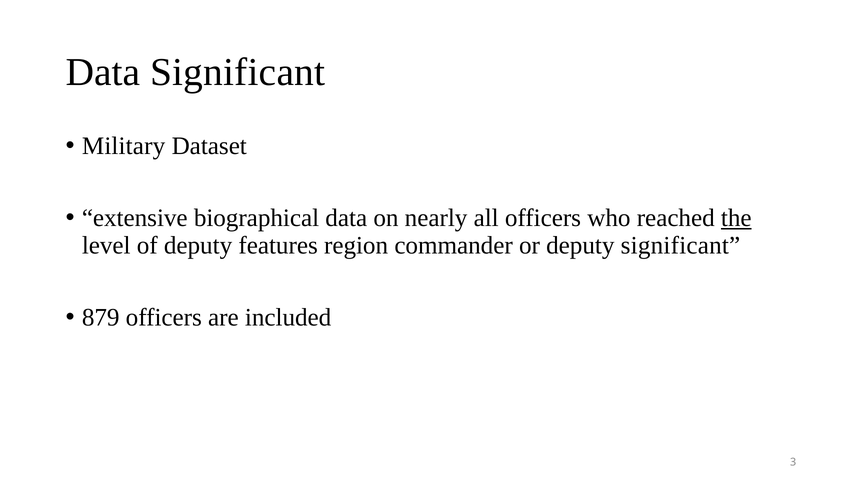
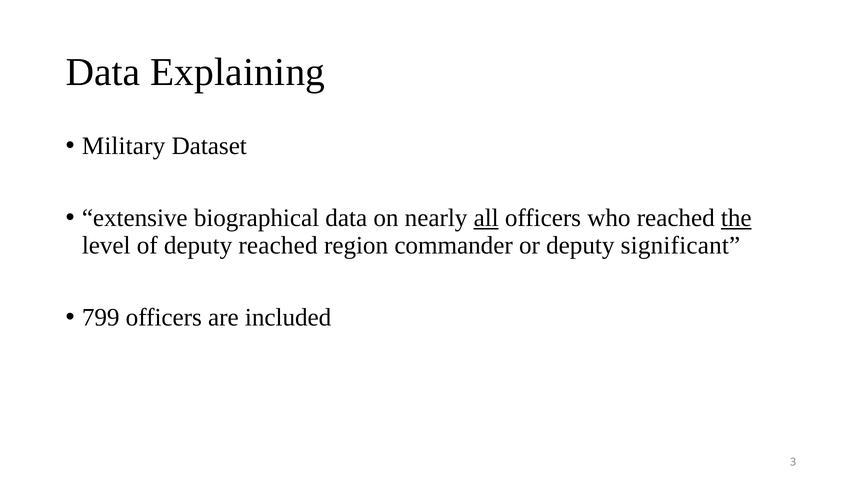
Data Significant: Significant -> Explaining (238, 72)
all underline: none -> present (486, 218)
deputy features: features -> reached (278, 245)
879: 879 -> 799 (101, 317)
